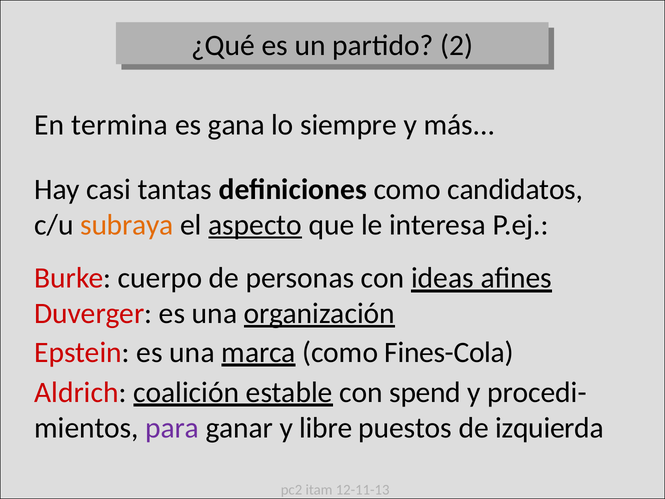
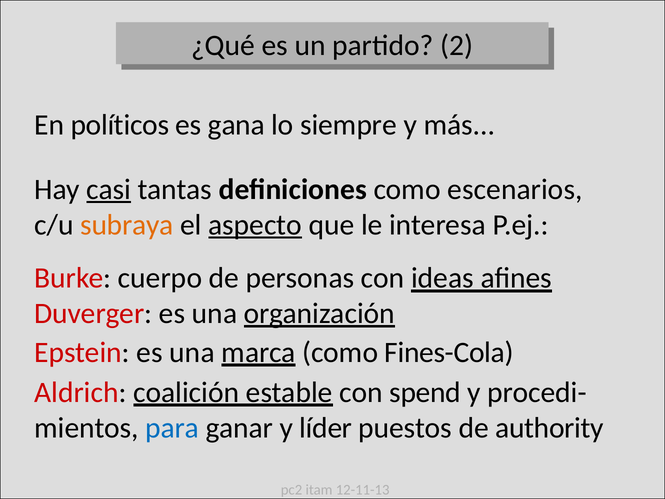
termina: termina -> políticos (120, 125)
casi underline: none -> present (109, 189)
candidatos: candidatos -> escenarios (515, 189)
para colour: purple -> blue (172, 428)
libre: libre -> líder (326, 428)
izquierda: izquierda -> authority (550, 428)
